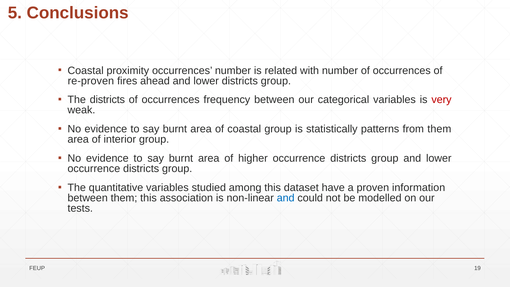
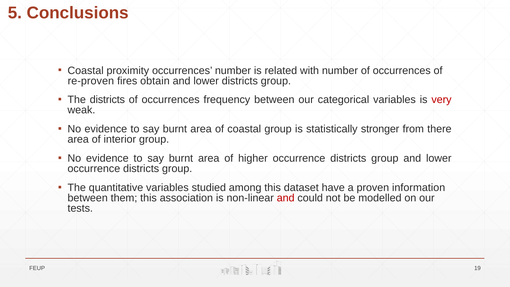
ahead: ahead -> obtain (155, 81)
patterns: patterns -> stronger (380, 129)
from them: them -> there (439, 129)
and colour: blue -> red (286, 198)
